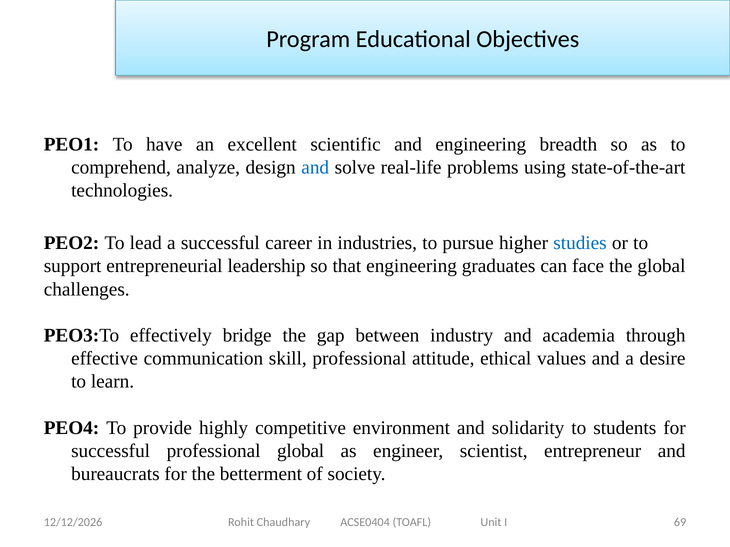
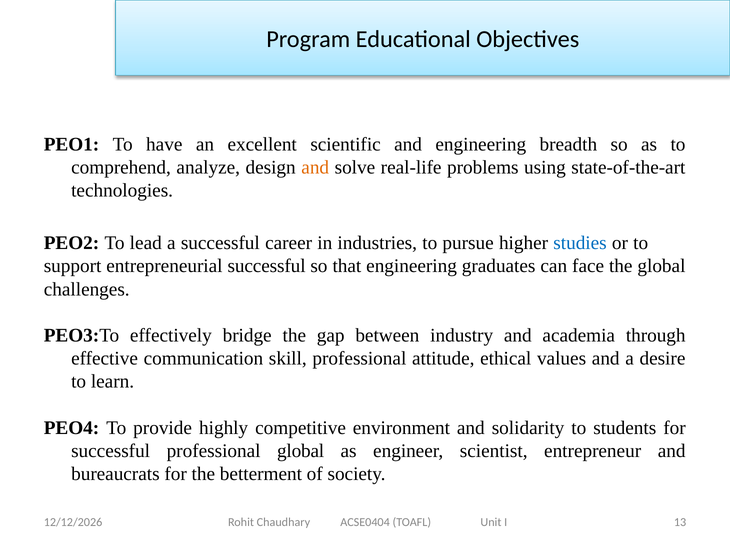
and colour: blue -> orange (315, 167)
entrepreneurial leadership: leadership -> successful (267, 266)
69: 69 -> 13 (680, 523)
